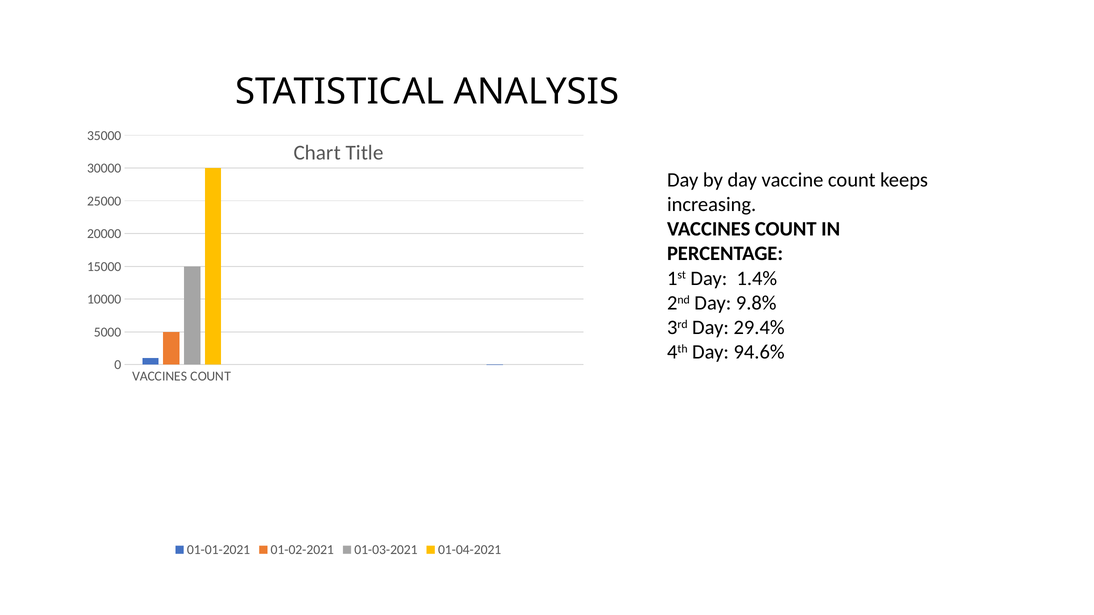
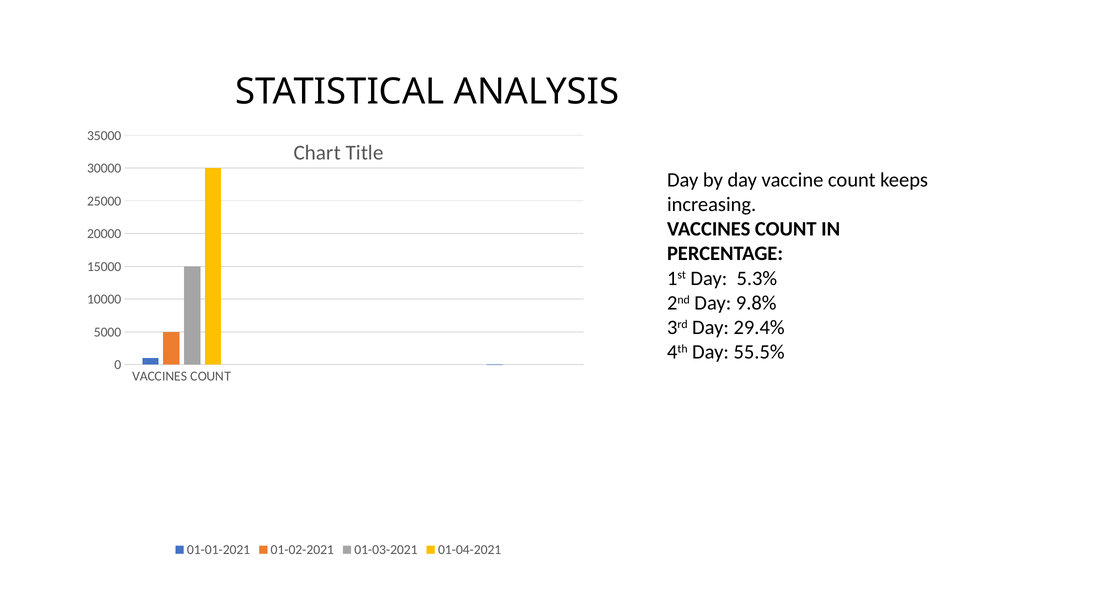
1.4%: 1.4% -> 5.3% (757, 278)
94.6%: 94.6% -> 55.5% (759, 352)
